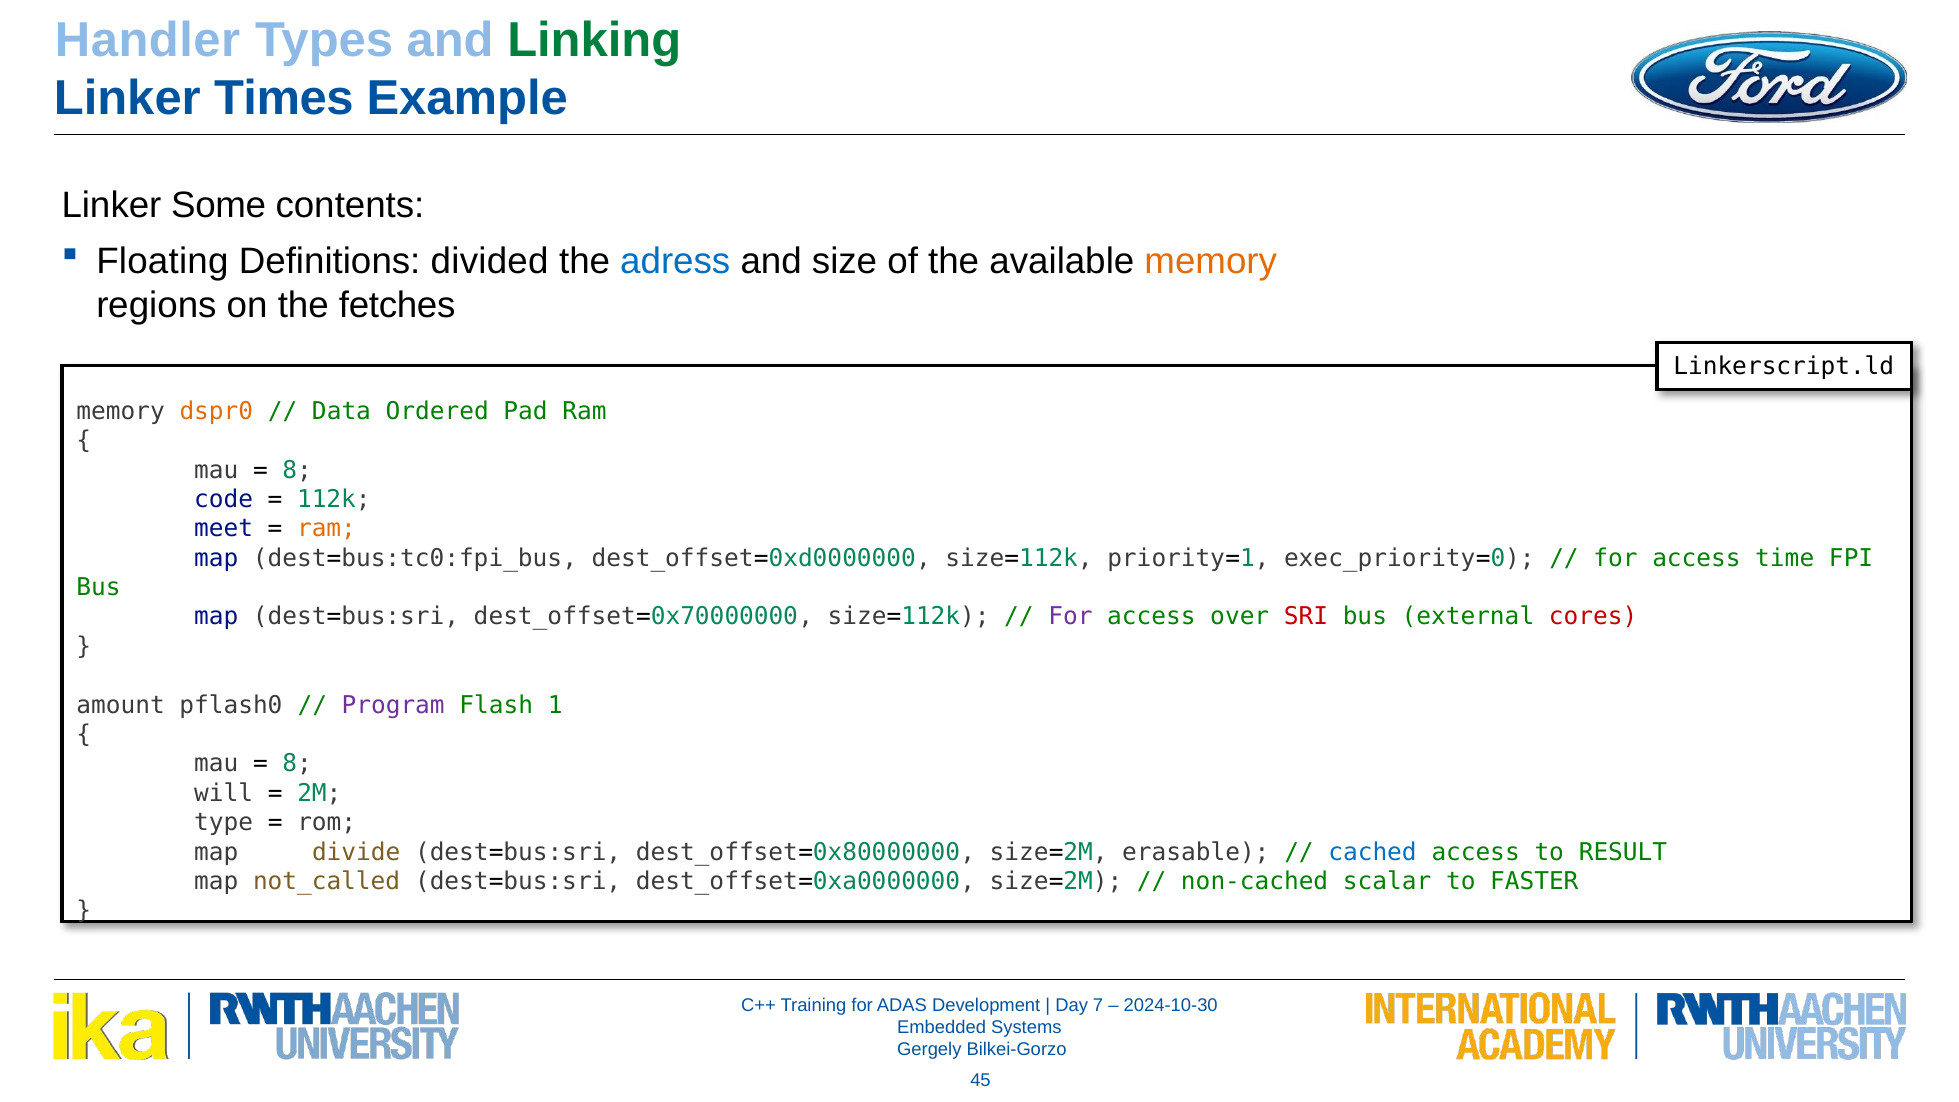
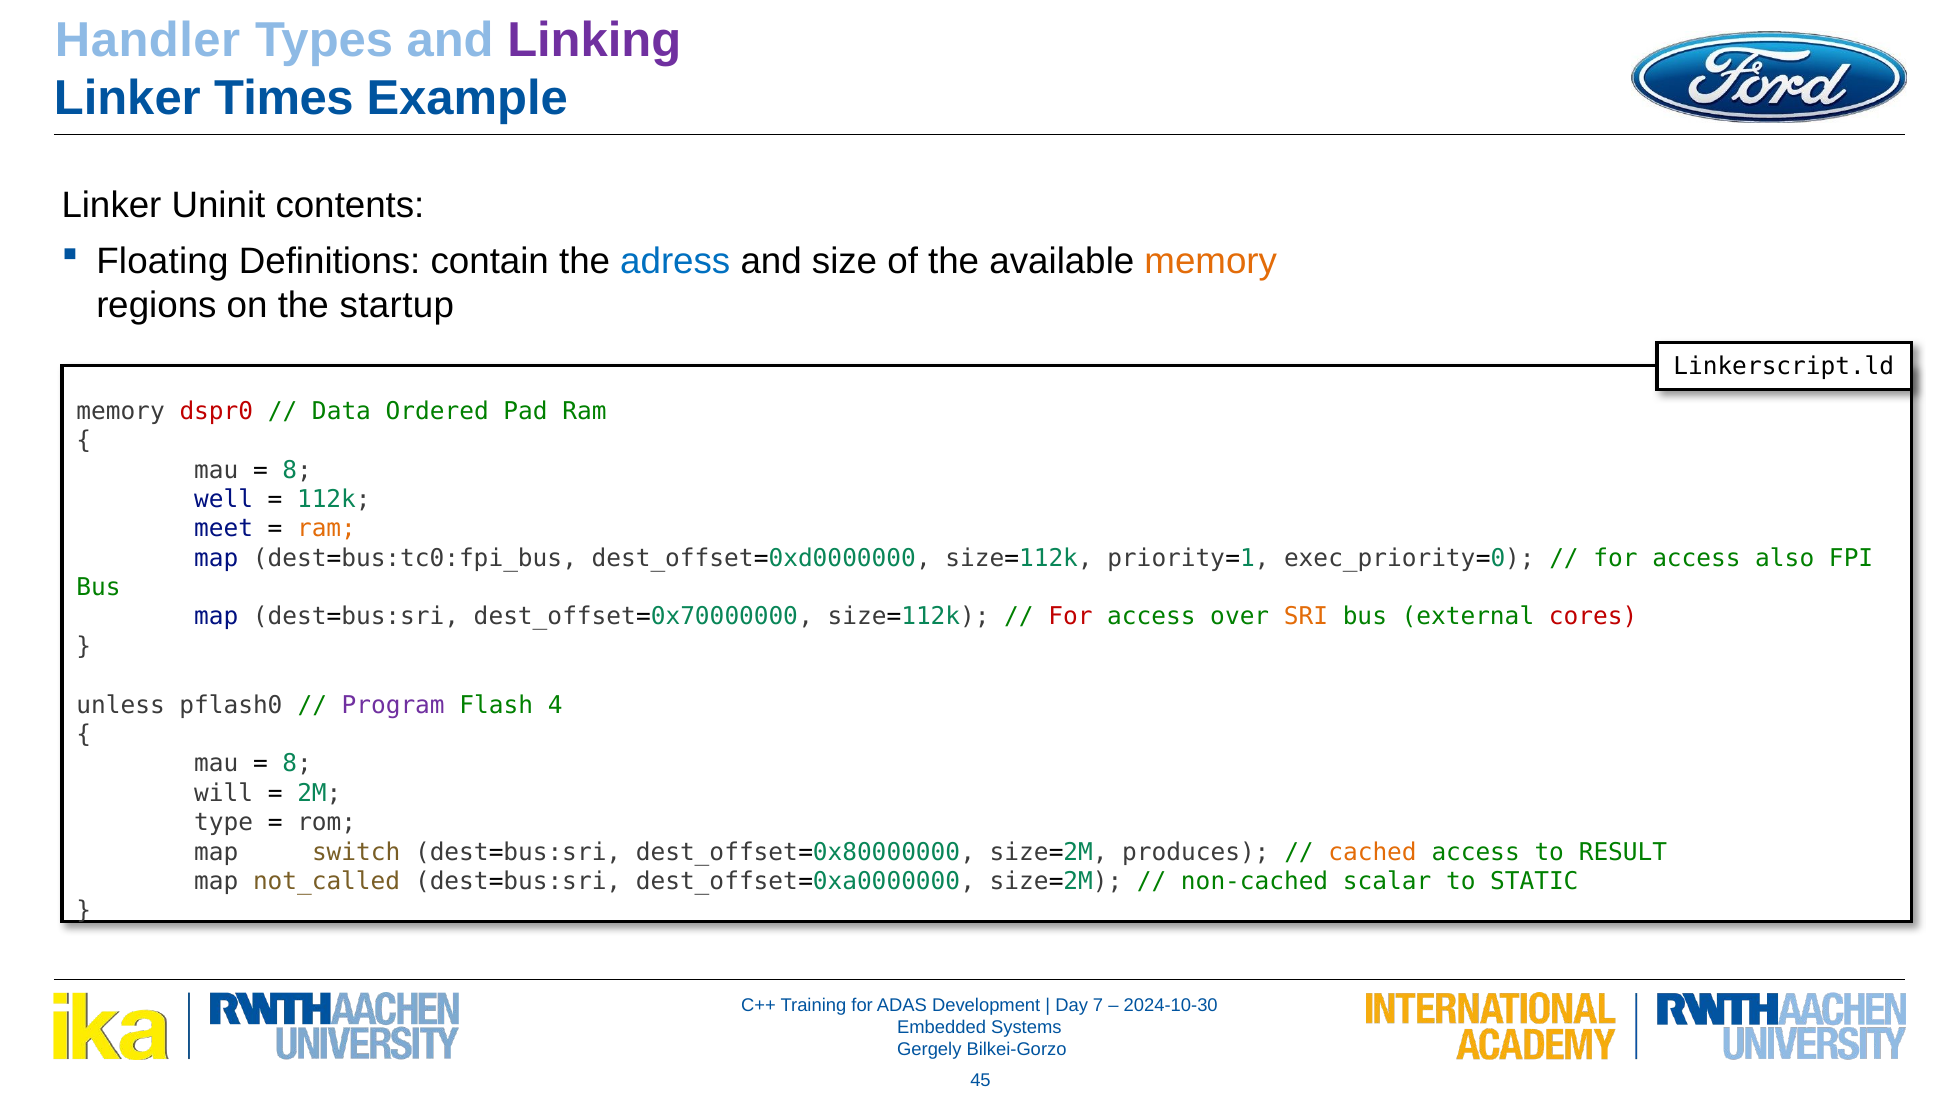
Linking colour: green -> purple (594, 40)
Some: Some -> Uninit (218, 205)
divided: divided -> contain (490, 262)
fetches: fetches -> startup (397, 306)
dspr0 colour: orange -> red (216, 411)
code: code -> well (224, 499)
time: time -> also (1785, 558)
For colour: purple -> red (1070, 617)
SRI colour: red -> orange (1306, 617)
amount: amount -> unless (121, 705)
1: 1 -> 4 (555, 705)
divide: divide -> switch (356, 852)
erasable: erasable -> produces (1196, 852)
cached colour: blue -> orange (1373, 852)
FASTER: FASTER -> STATIC (1534, 881)
